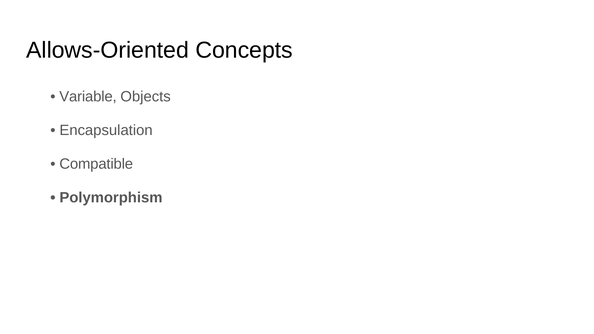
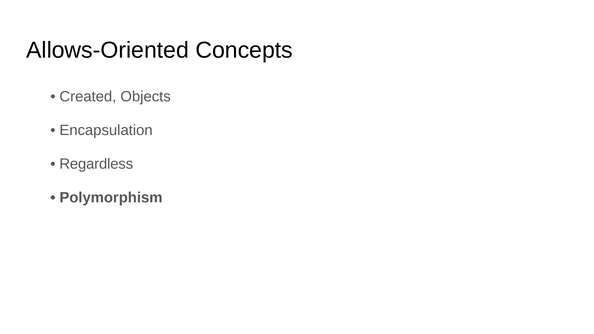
Variable: Variable -> Created (88, 97)
Compatible: Compatible -> Regardless (96, 164)
